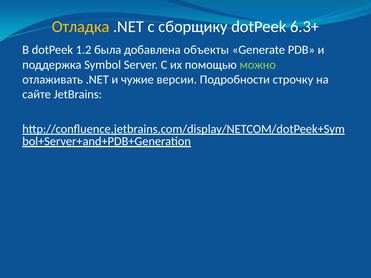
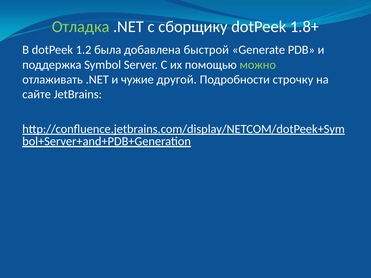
Отладка colour: yellow -> light green (81, 27)
6.3+: 6.3+ -> 1.8+ (305, 27)
объекты: объекты -> быстрой (206, 50)
версии: версии -> другой (177, 80)
